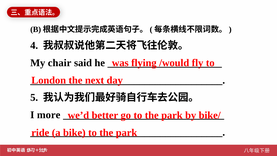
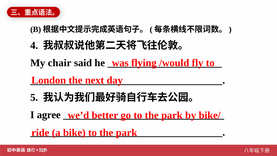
more: more -> agree (49, 115)
